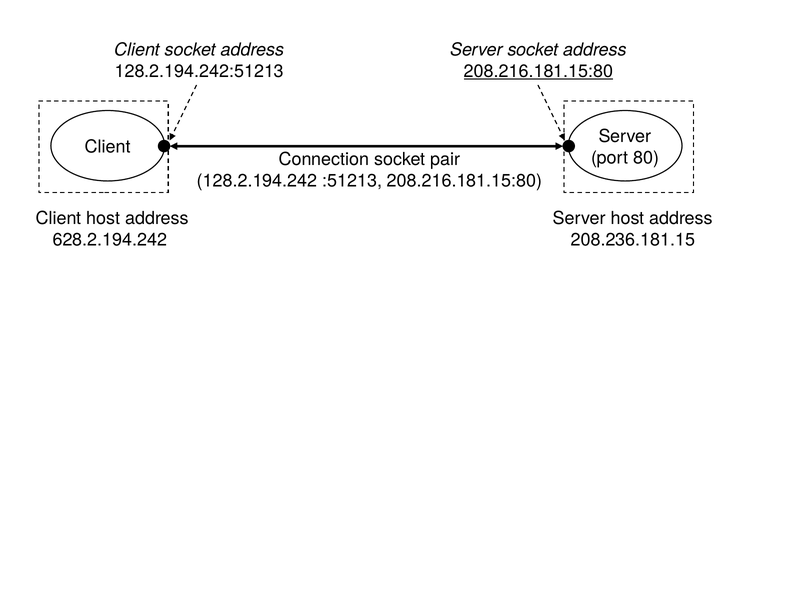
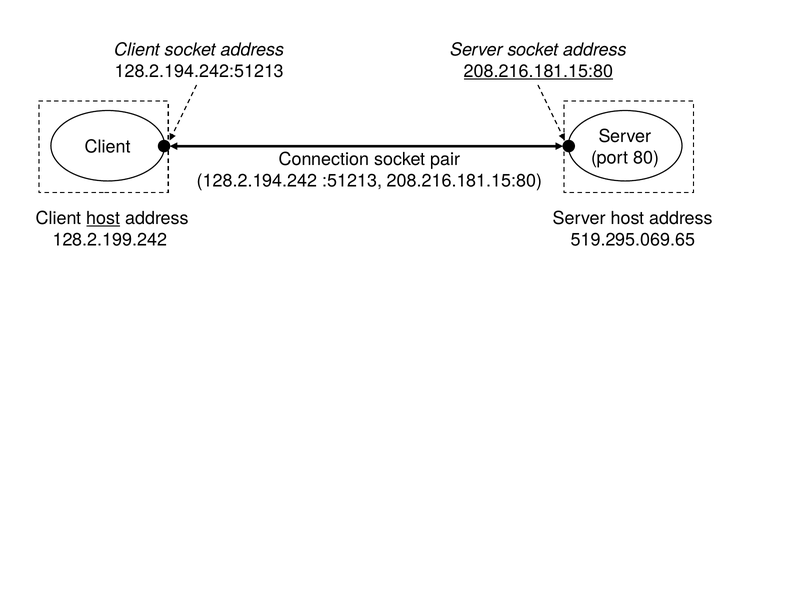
host underline: none -> present (103, 218)
628.2.194.242: 628.2.194.242 -> 128.2.199.242 (110, 240)
208.236.181.15: 208.236.181.15 -> 519.295.069.65 (633, 240)
